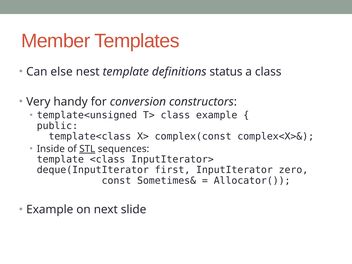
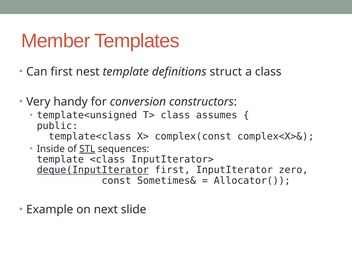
Can else: else -> first (62, 72)
status: status -> struct (226, 72)
class example: example -> assumes (217, 115)
deque(InputIterator underline: none -> present (93, 170)
